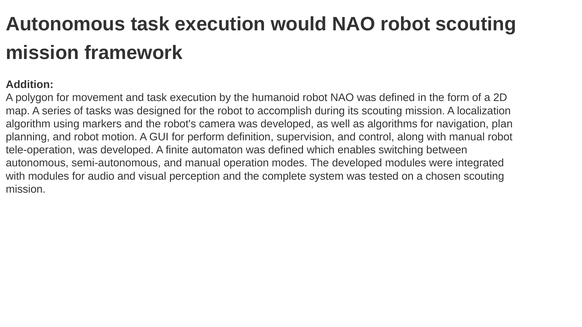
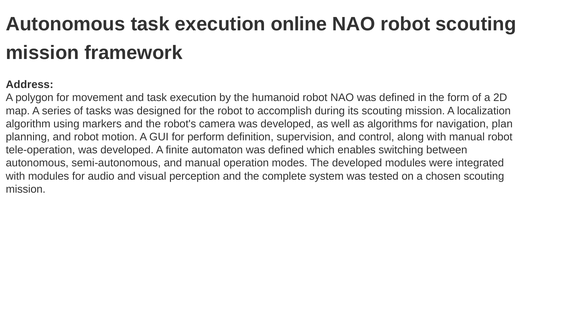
would: would -> online (299, 24)
Addition: Addition -> Address (30, 85)
